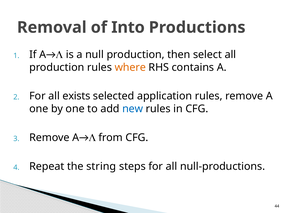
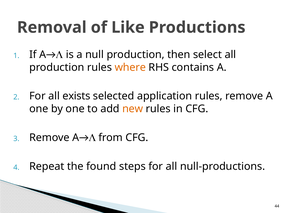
Into: Into -> Like (128, 27)
new colour: blue -> orange (133, 109)
string: string -> found (101, 166)
